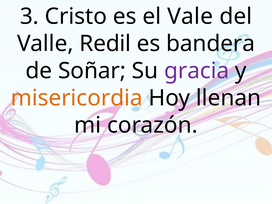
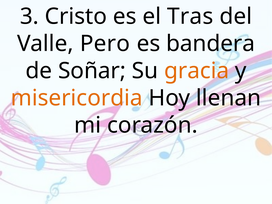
Vale: Vale -> Tras (190, 17)
Redil: Redil -> Pero (105, 44)
gracia colour: purple -> orange (197, 71)
